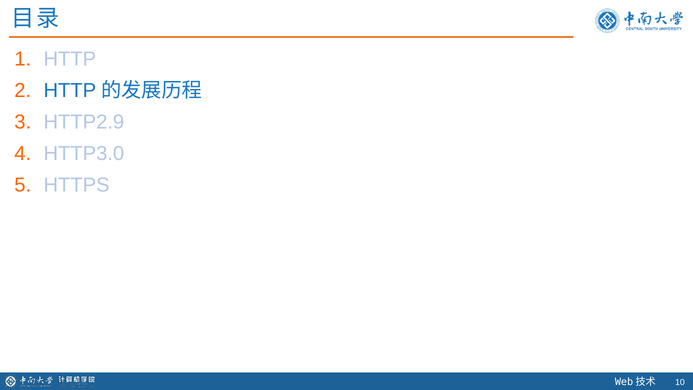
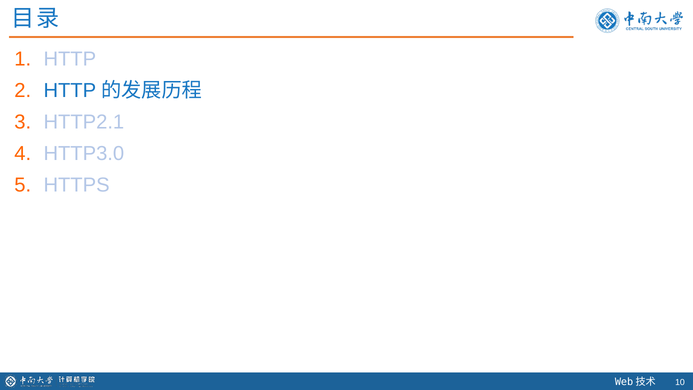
HTTP2.9: HTTP2.9 -> HTTP2.1 (84, 122)
